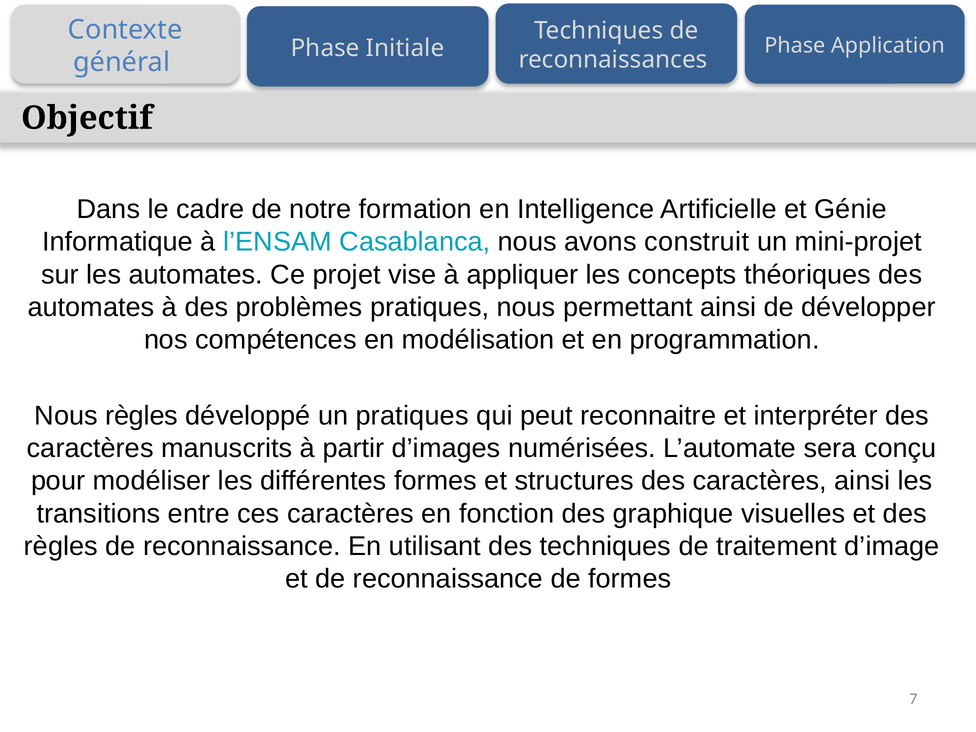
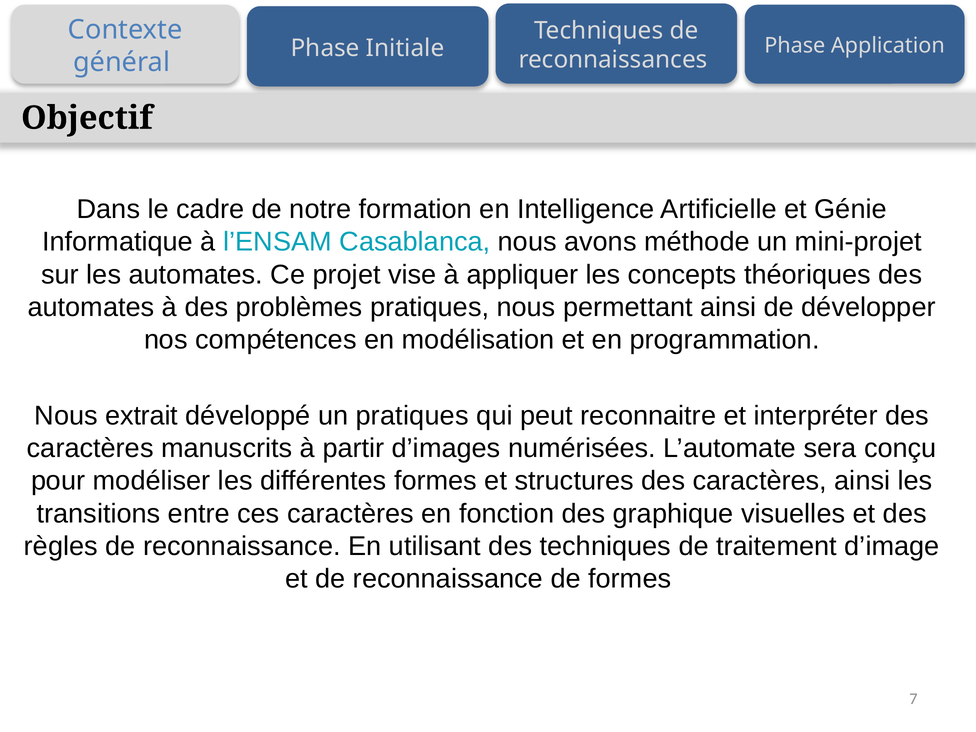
construit: construit -> méthode (697, 242)
Nous règles: règles -> extrait (142, 416)
